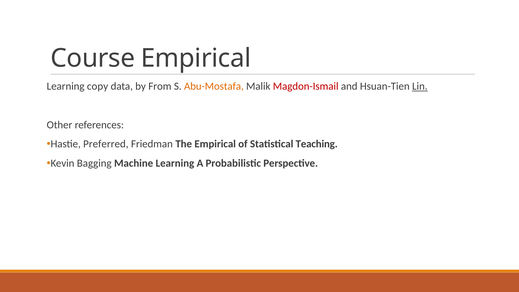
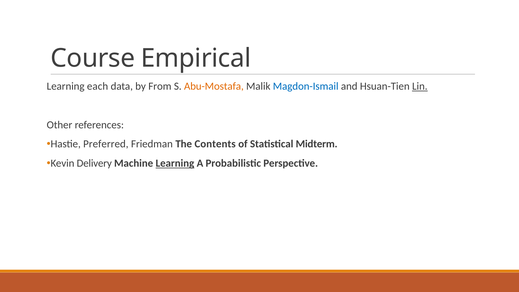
copy: copy -> each (98, 86)
Magdon-Ismail colour: red -> blue (306, 86)
The Empirical: Empirical -> Contents (215, 144)
Teaching: Teaching -> Midterm (317, 144)
Bagging: Bagging -> Delivery (94, 163)
Learning underline: none -> present (175, 163)
